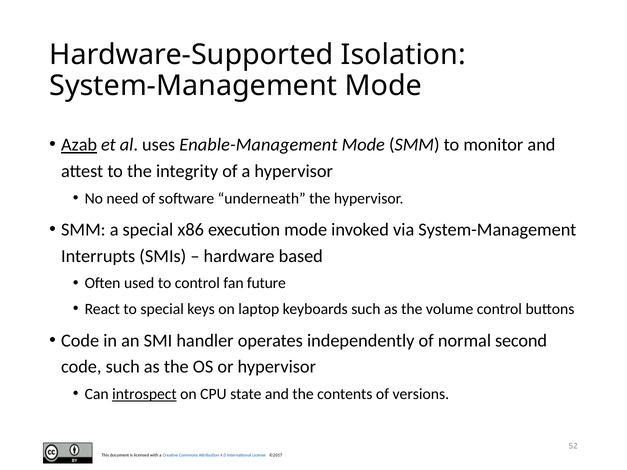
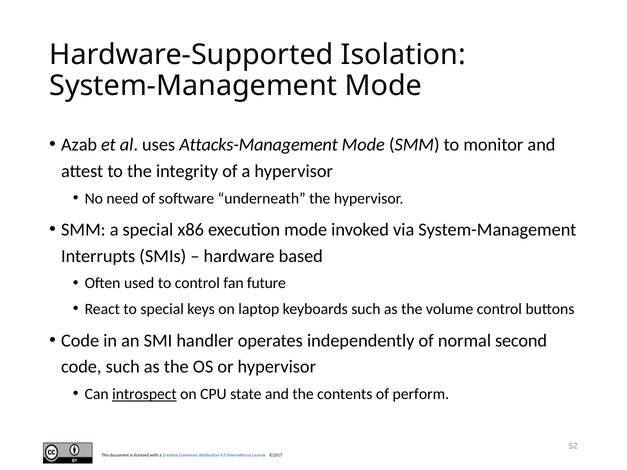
Azab underline: present -> none (79, 145)
Enable-Management: Enable-Management -> Attacks-Management (259, 145)
versions: versions -> perform (421, 394)
